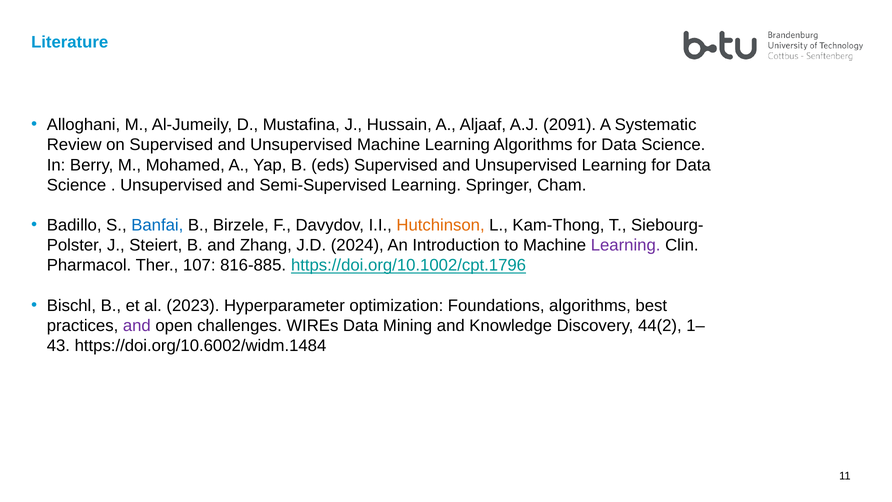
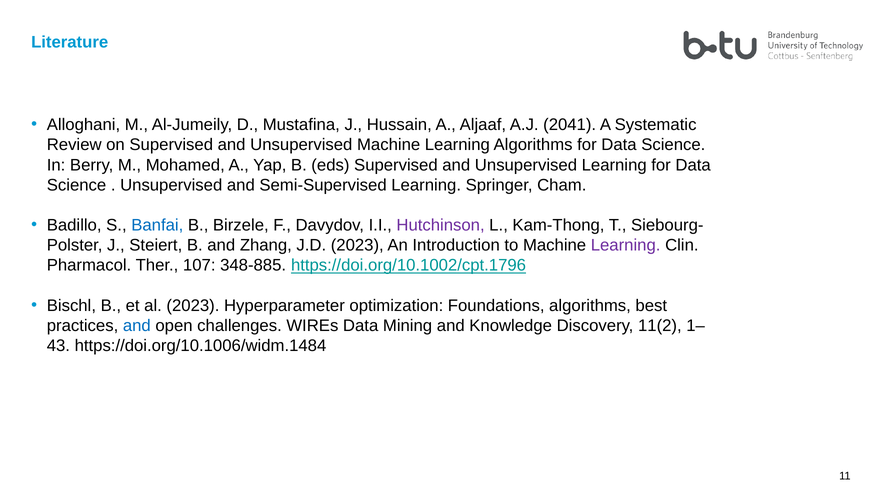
2091: 2091 -> 2041 (570, 125)
Hutchinson colour: orange -> purple (441, 225)
J.D 2024: 2024 -> 2023 (357, 245)
816-885: 816-885 -> 348-885 (253, 265)
and colour: purple -> blue (137, 325)
44(2: 44(2 -> 11(2 (660, 325)
https://doi.org/10.6002/widm.1484: https://doi.org/10.6002/widm.1484 -> https://doi.org/10.1006/widm.1484 (200, 346)
